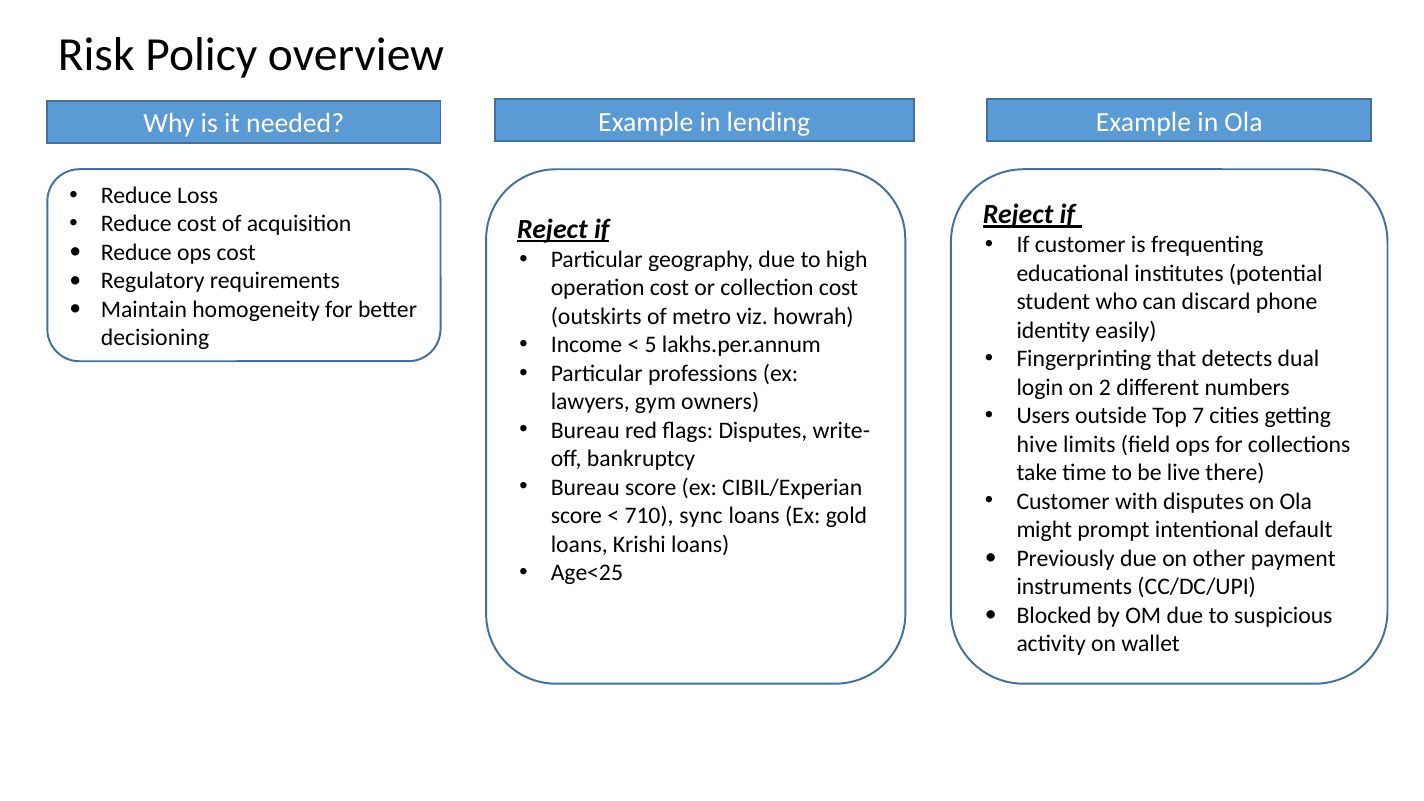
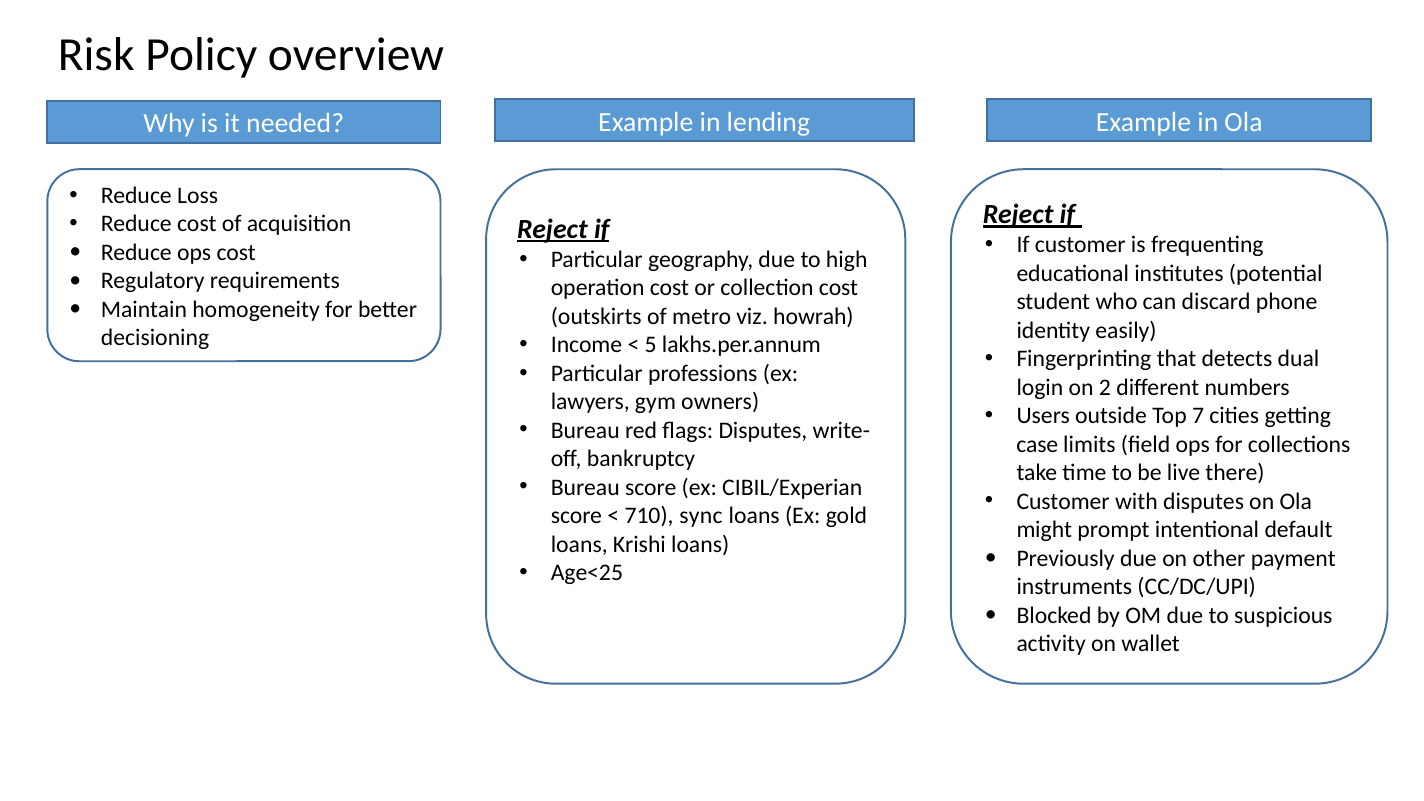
hive: hive -> case (1037, 444)
